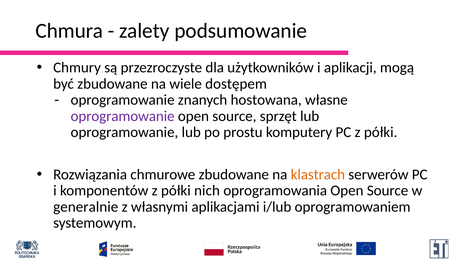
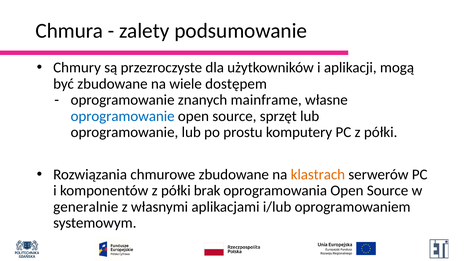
hostowana: hostowana -> mainframe (266, 100)
oprogramowanie colour: purple -> blue (123, 116)
nich: nich -> brak (207, 191)
